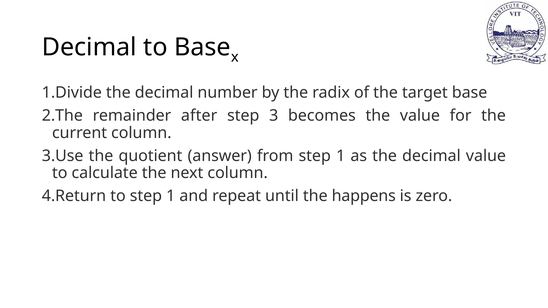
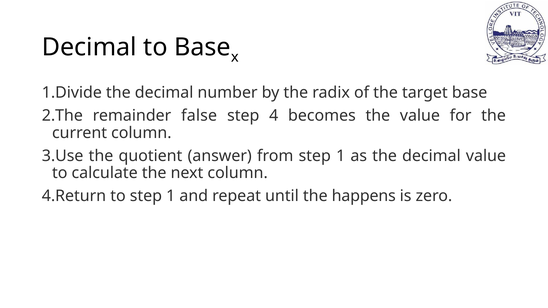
after: after -> false (199, 116)
3: 3 -> 4 (274, 116)
